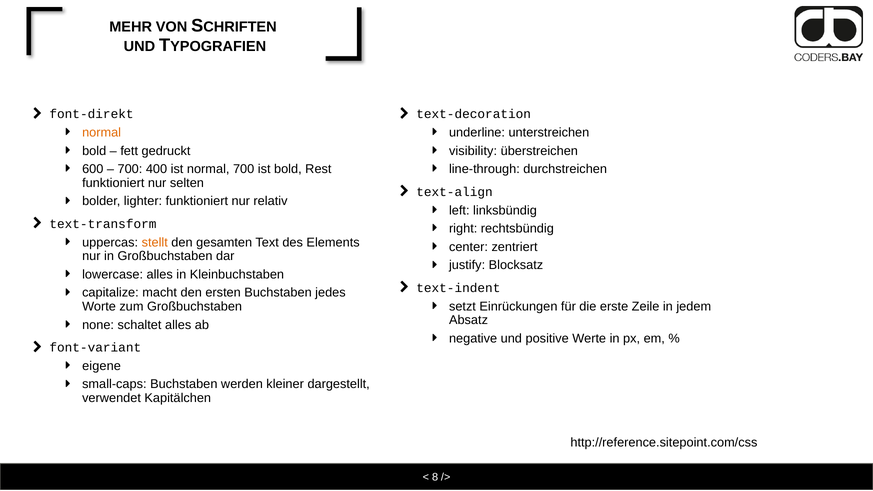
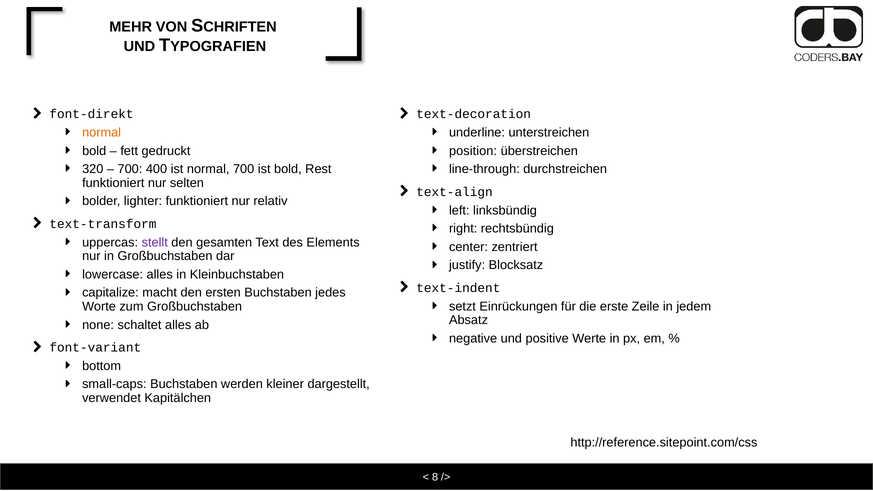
visibility: visibility -> position (473, 151)
600: 600 -> 320 (93, 169)
stellt colour: orange -> purple (155, 242)
eigene: eigene -> bottom (102, 366)
